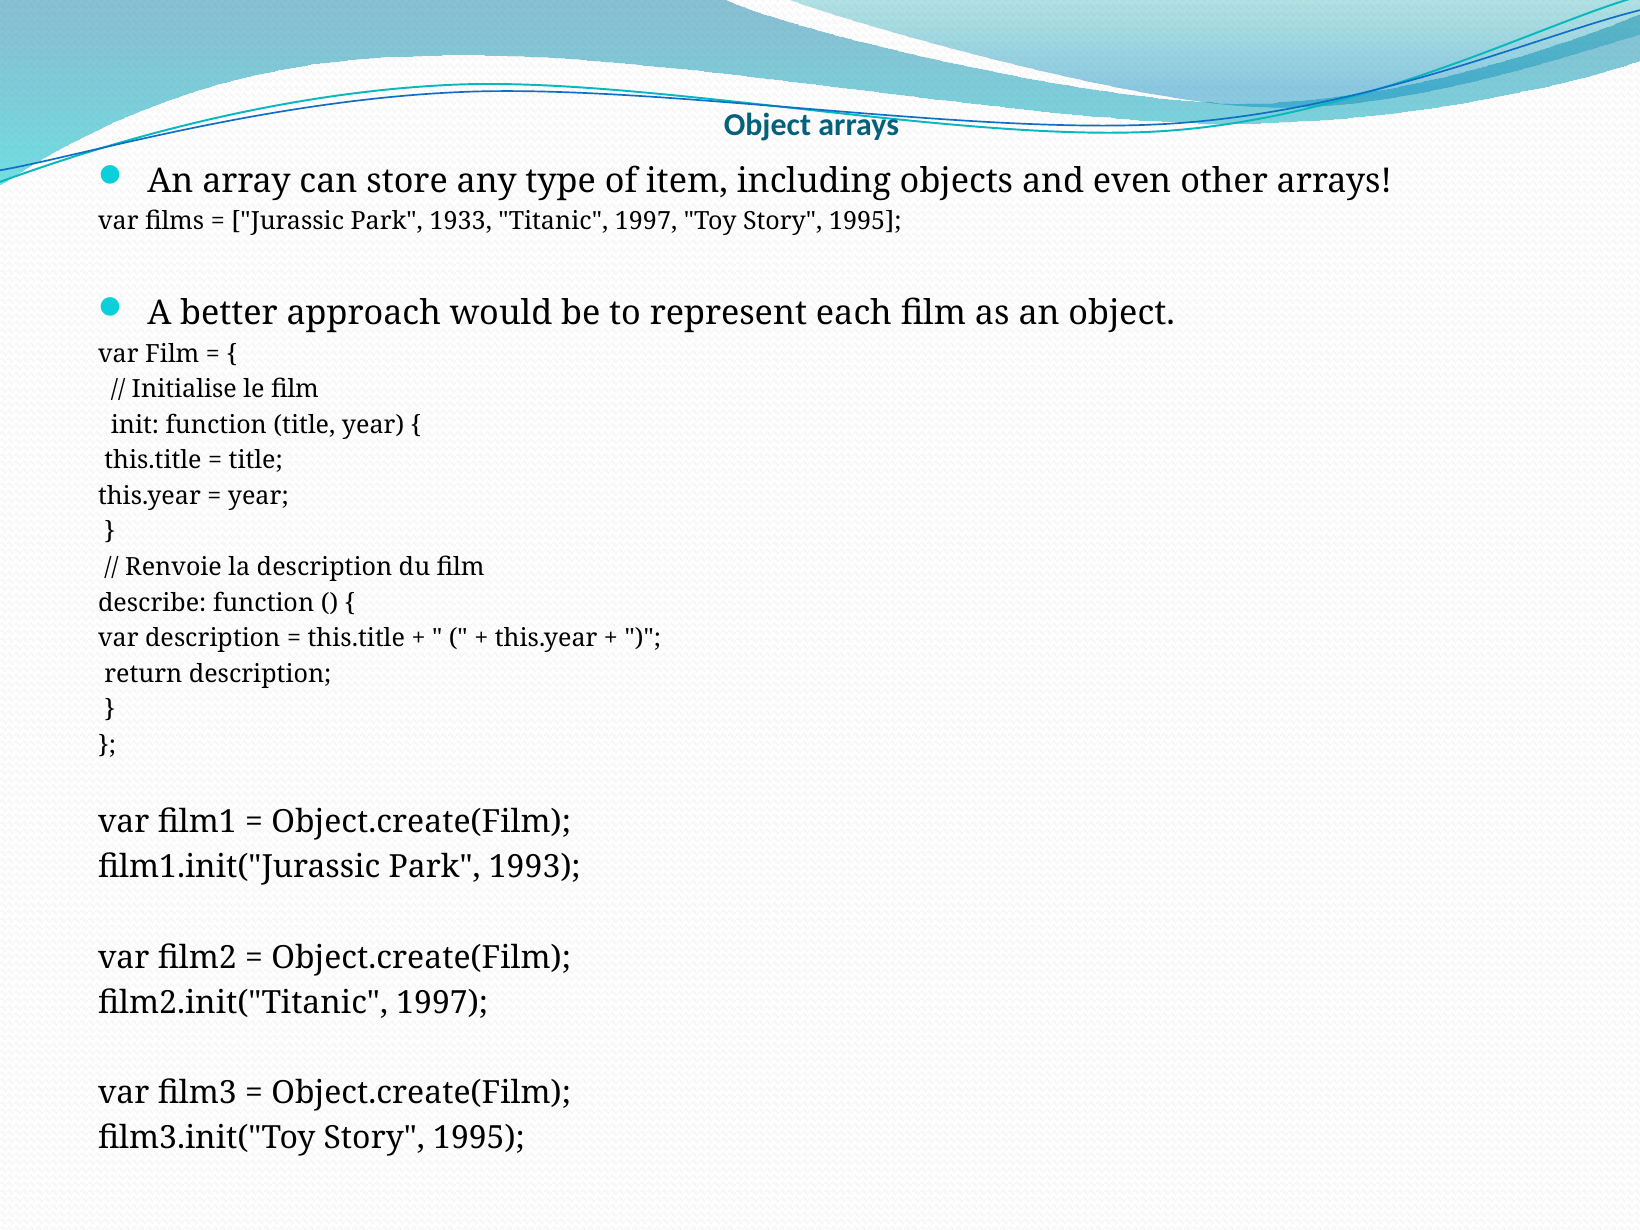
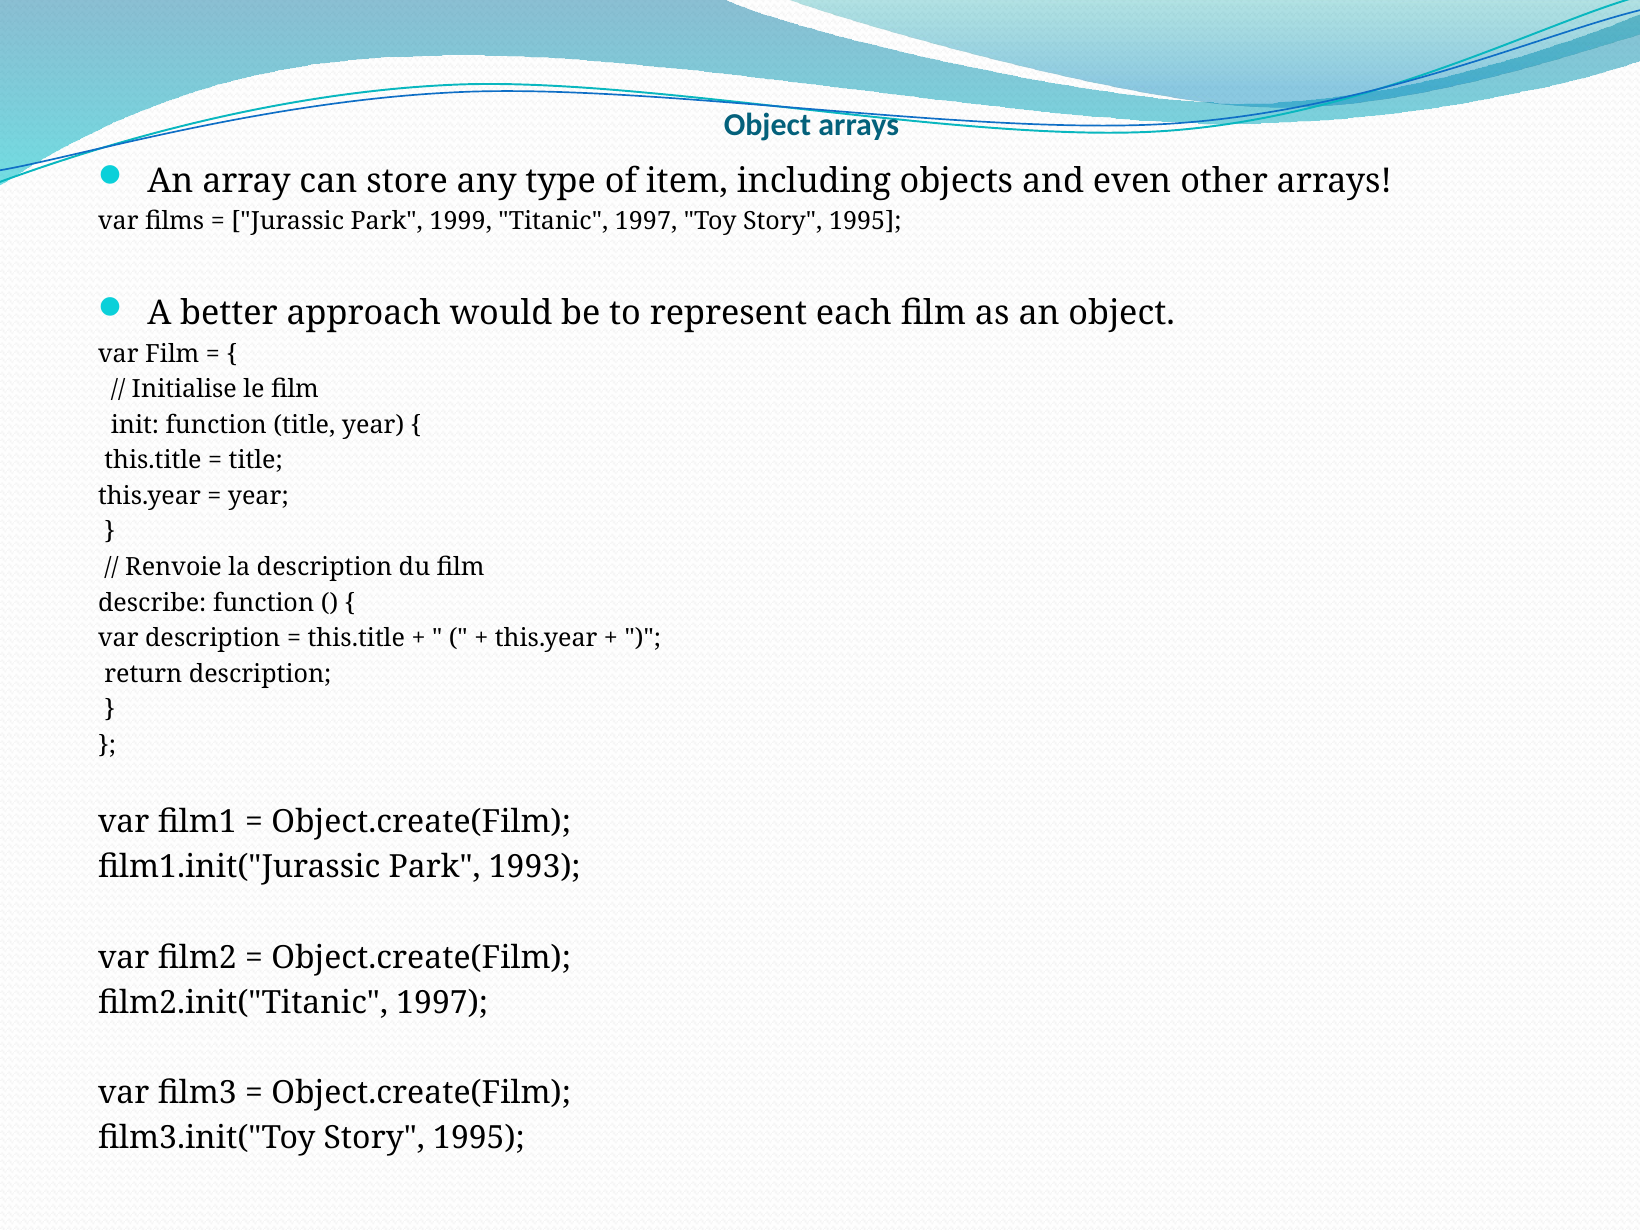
1933: 1933 -> 1999 (461, 222)
